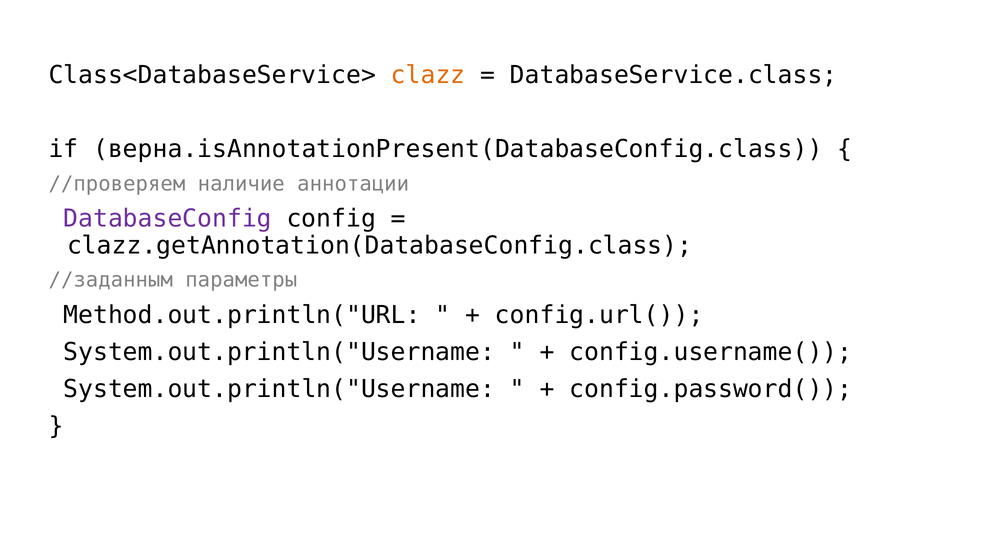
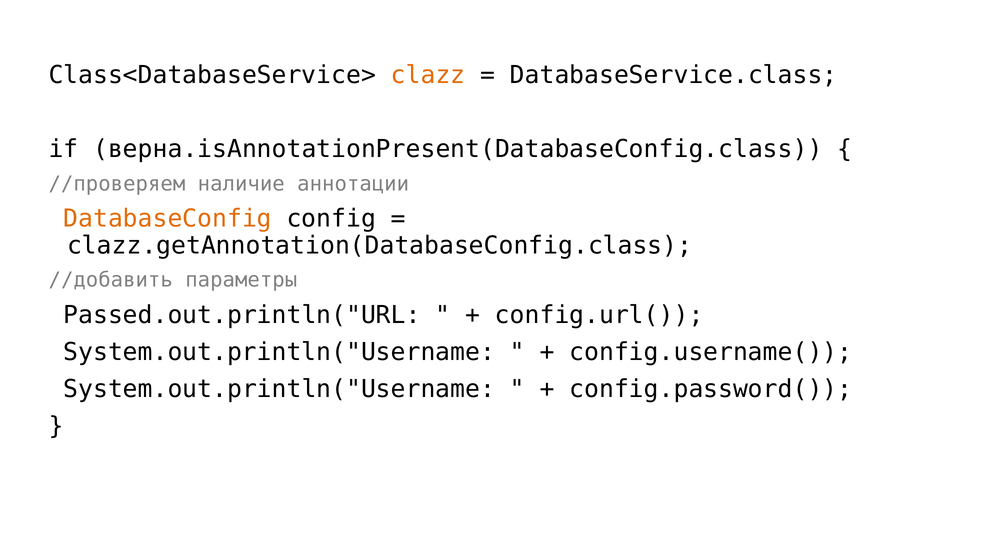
DatabaseConfig colour: purple -> orange (168, 219)
//заданным: //заданным -> //добавить (111, 280)
Method.out.println("URL: Method.out.println("URL -> Passed.out.println("URL (242, 315)
